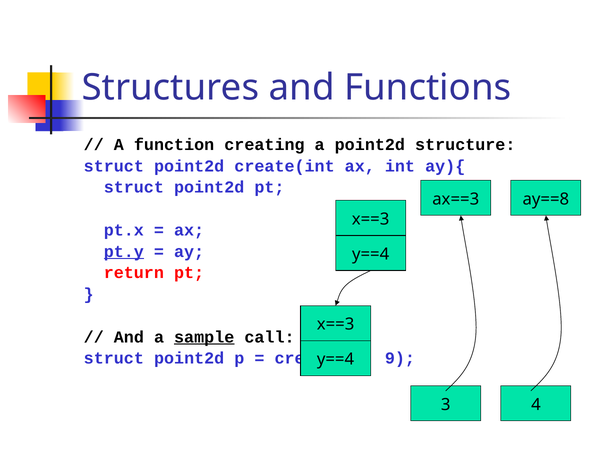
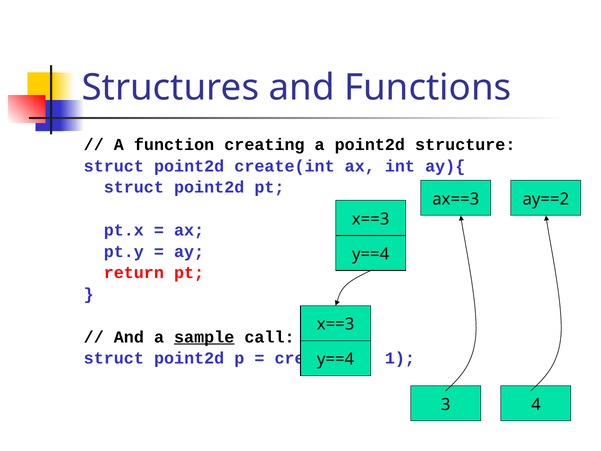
ay==8: ay==8 -> ay==2 (546, 199)
pt.y underline: present -> none (124, 251)
9: 9 -> 1 (400, 358)
